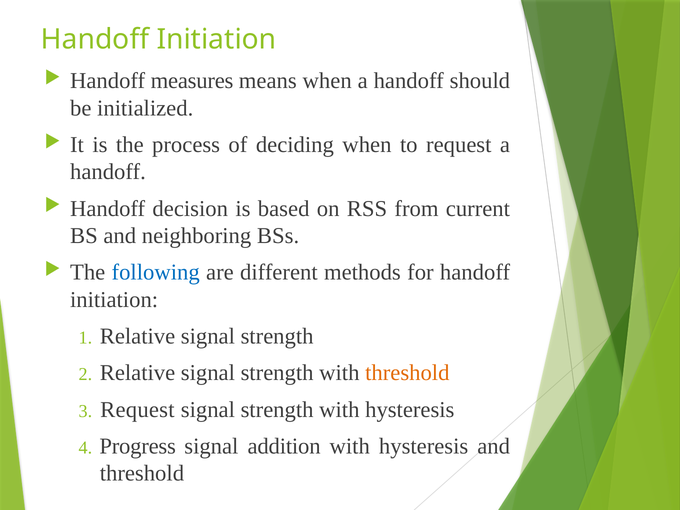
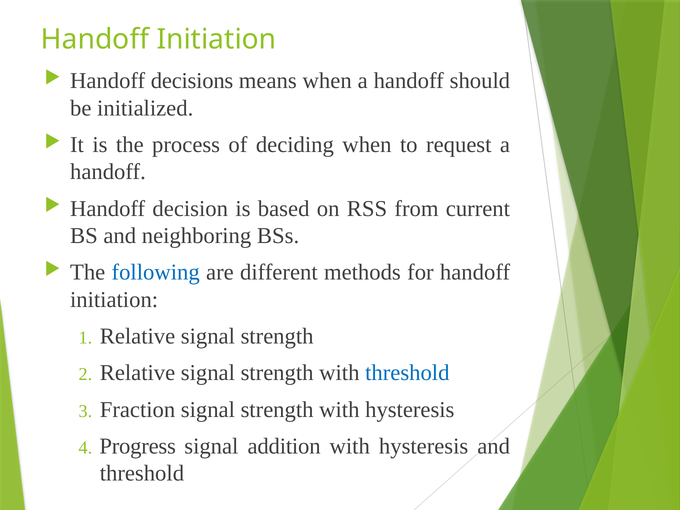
measures: measures -> decisions (192, 81)
threshold colour: orange -> blue (407, 373)
Request: Request -> Fraction (138, 410)
